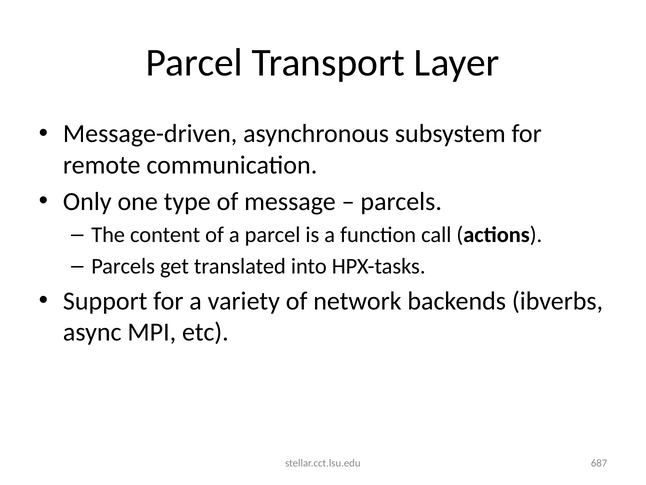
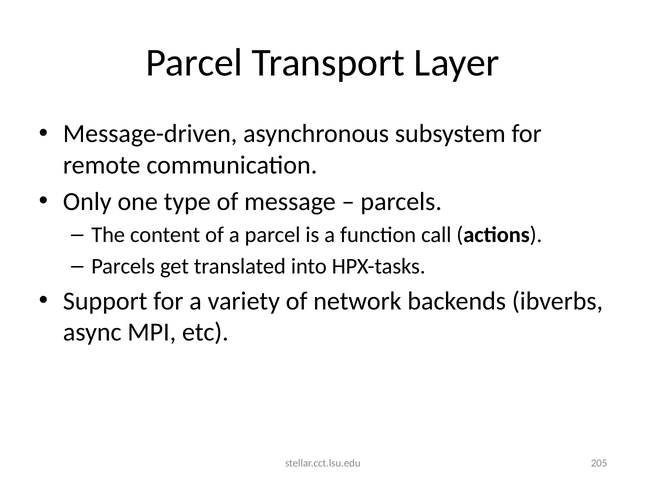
687: 687 -> 205 (599, 463)
